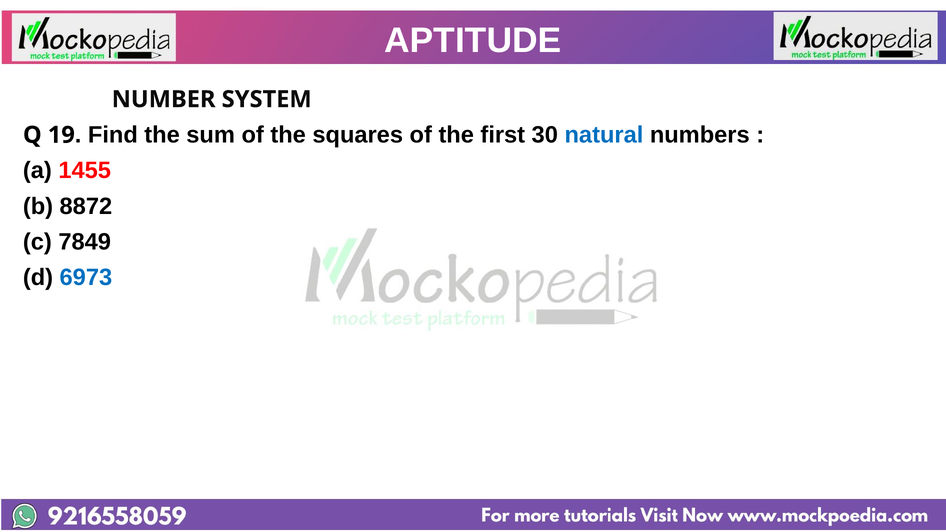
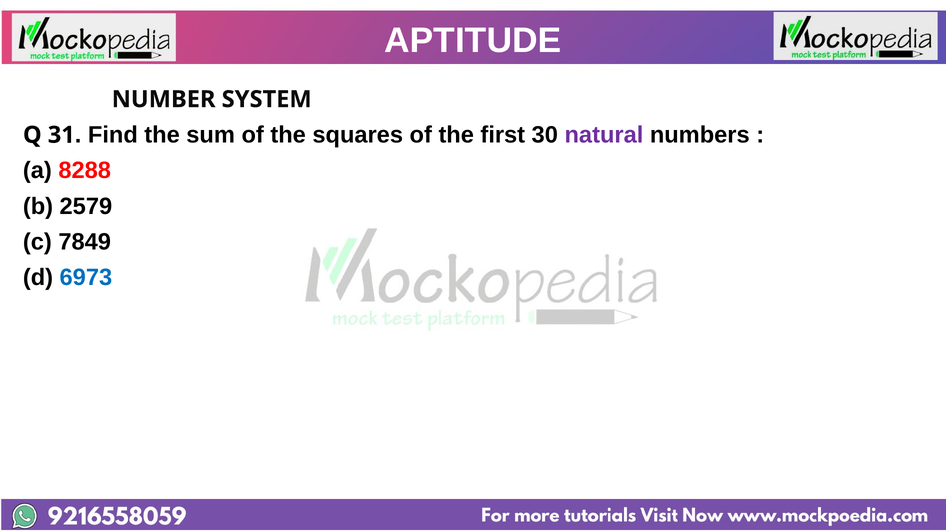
19: 19 -> 31 (61, 135)
natural colour: blue -> purple (604, 135)
1455: 1455 -> 8288 (85, 171)
8872: 8872 -> 2579 (86, 206)
